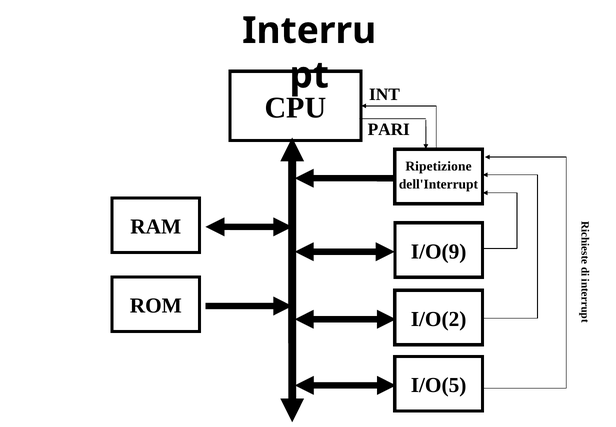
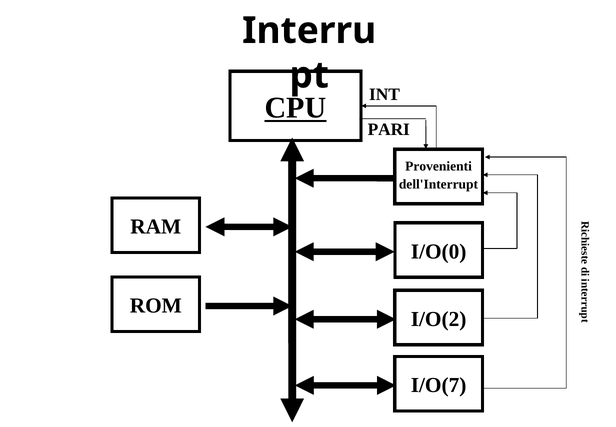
CPU underline: none -> present (295, 108)
Ripetizione: Ripetizione -> Provenienti (439, 166)
I/O(9: I/O(9 -> I/O(0 (439, 251)
I/O(5: I/O(5 -> I/O(7 (439, 385)
